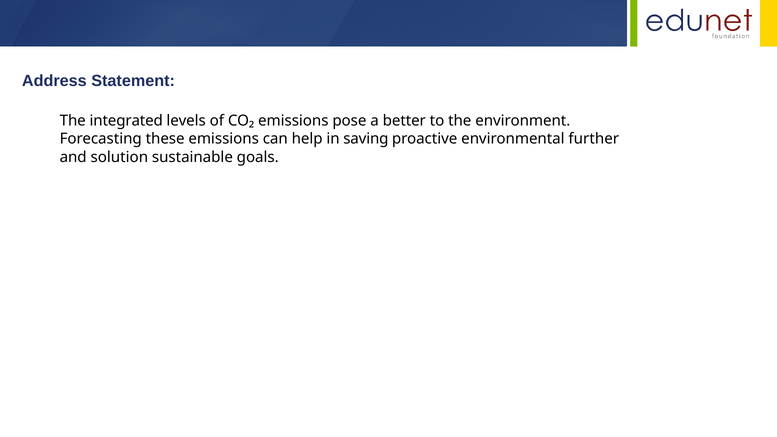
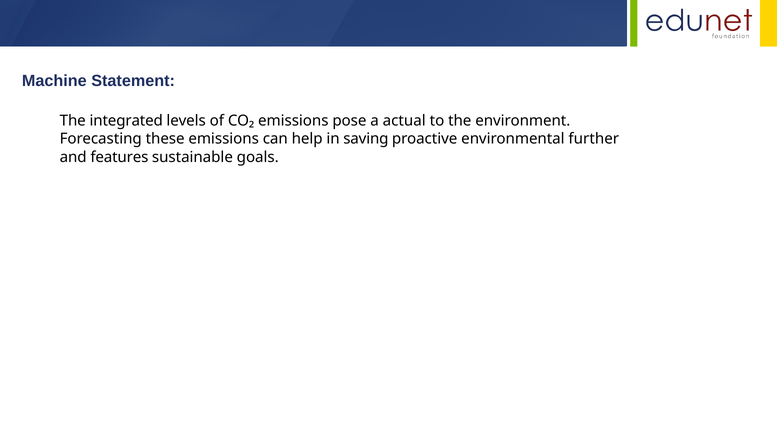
Address: Address -> Machine (54, 81)
better: better -> actual (404, 121)
solution: solution -> features (119, 157)
